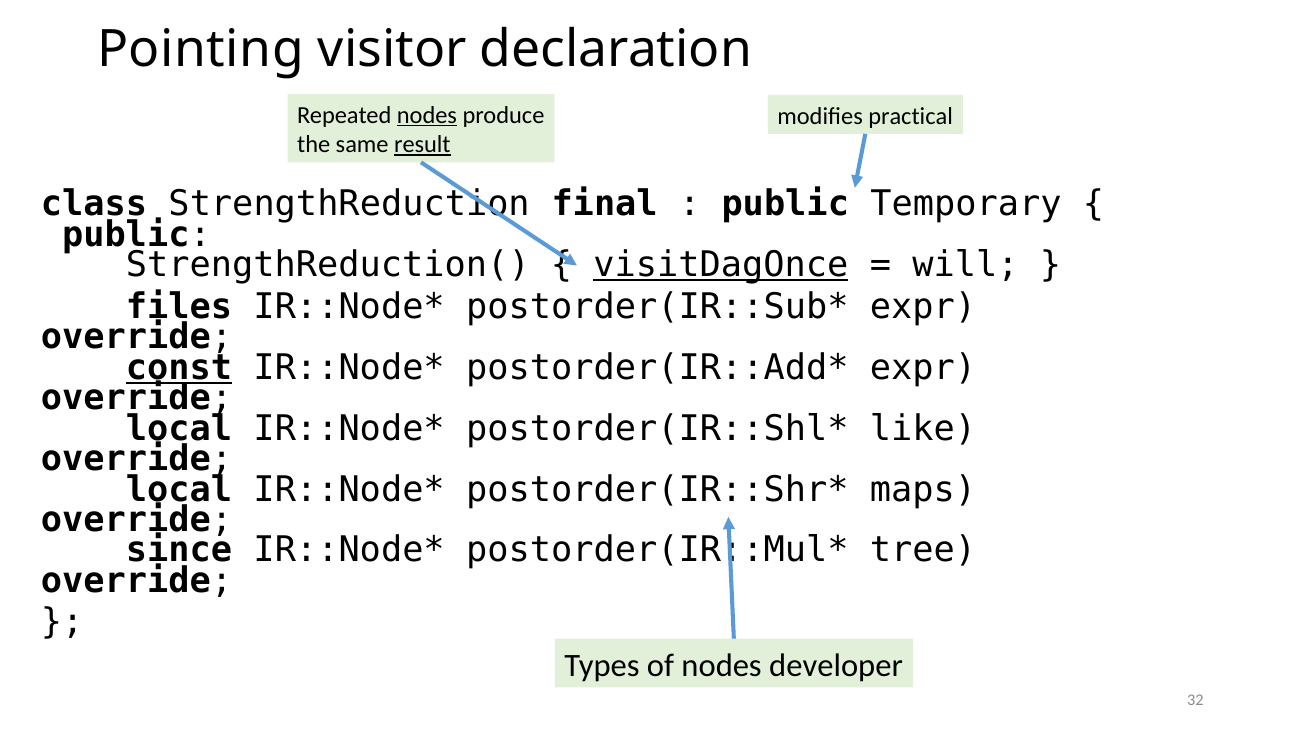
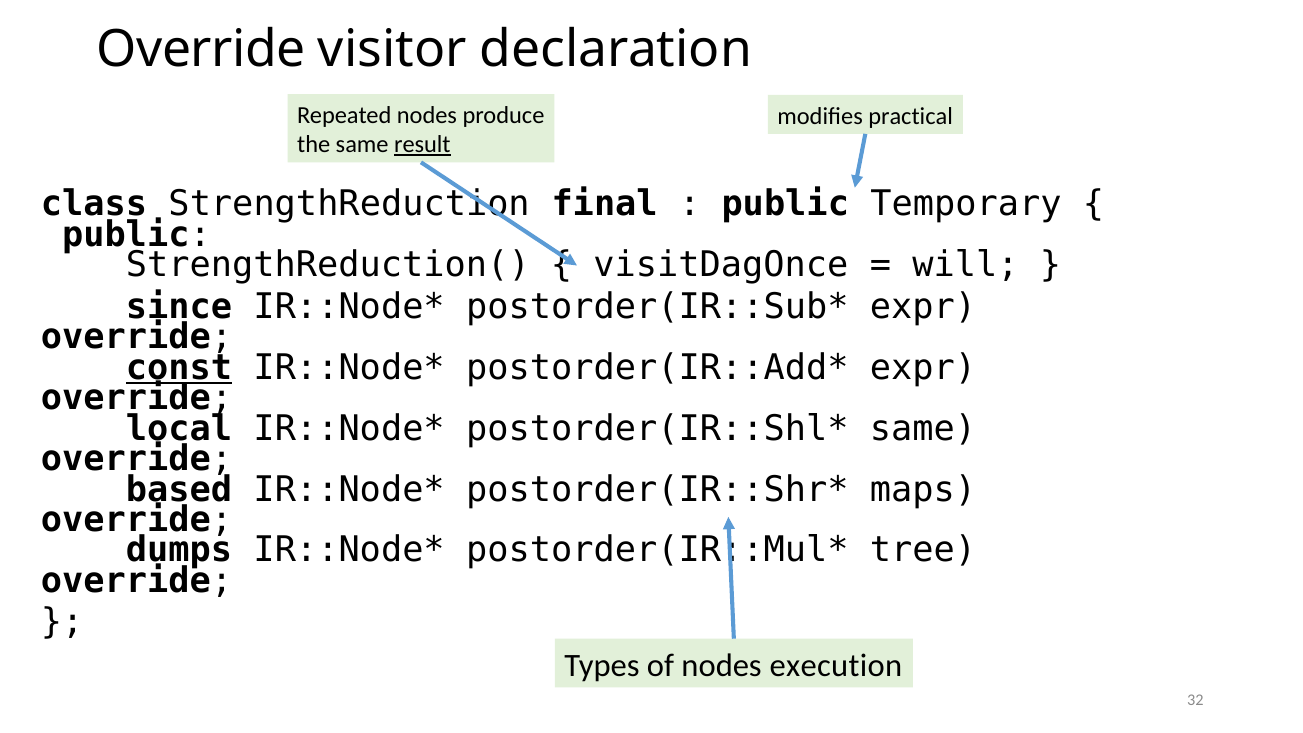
Pointing: Pointing -> Override (201, 50)
nodes underline: present -> none (427, 115)
visitDagOnce underline: present -> none (721, 265)
files: files -> since (179, 306)
like: like -> same (923, 428)
local: local -> based (179, 489)
since: since -> dumps (179, 550)
developer: developer -> execution (836, 665)
